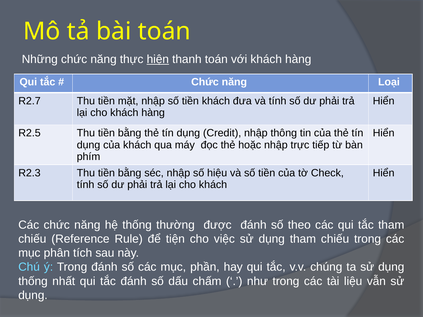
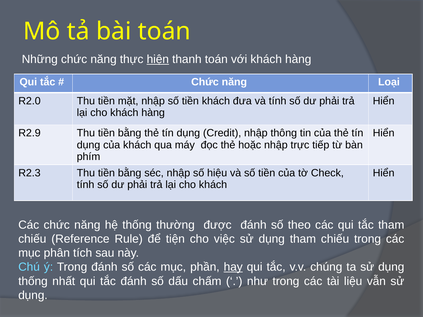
R2.7: R2.7 -> R2.0 (29, 101)
R2.5: R2.5 -> R2.9 (29, 133)
hay underline: none -> present (233, 267)
